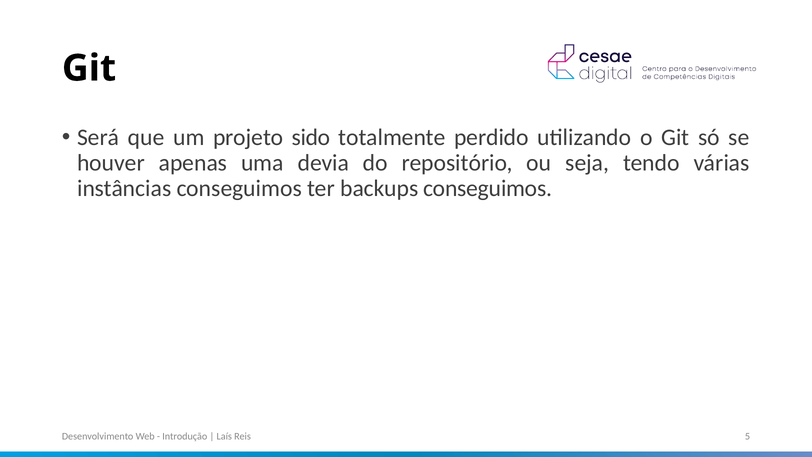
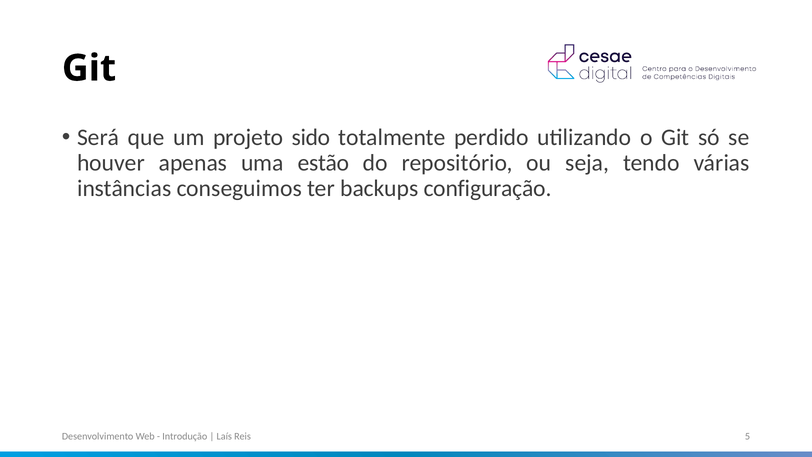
devia: devia -> estão (323, 163)
backups conseguimos: conseguimos -> configuração (488, 188)
